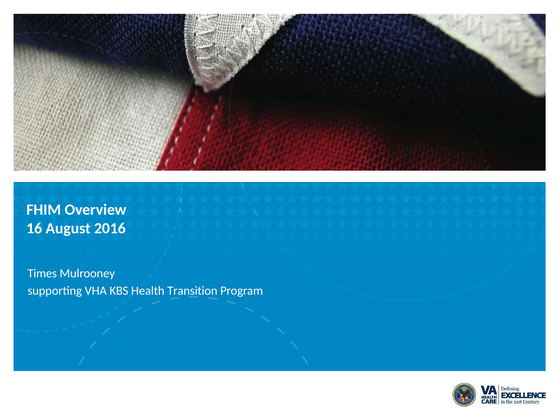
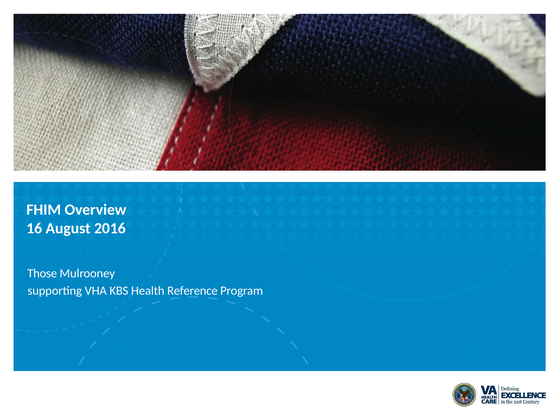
Times: Times -> Those (42, 273)
Transition: Transition -> Reference (192, 291)
